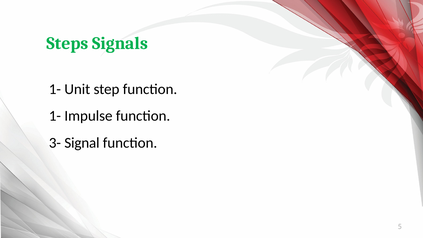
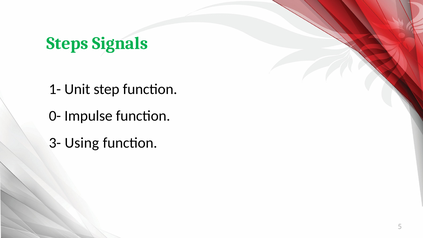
1-: 1- -> 0- (55, 116)
Signal: Signal -> Using (82, 143)
